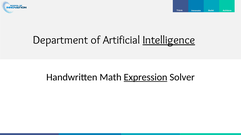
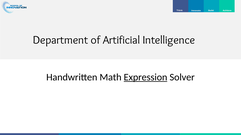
Intelligence underline: present -> none (169, 40)
